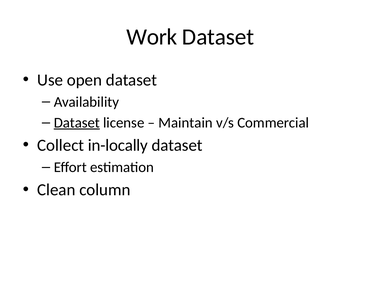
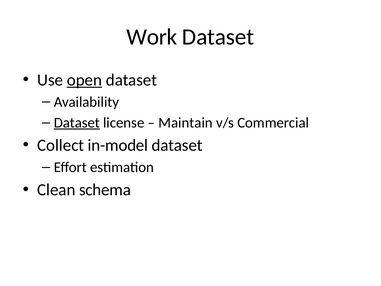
open underline: none -> present (84, 80)
in-locally: in-locally -> in-model (118, 145)
column: column -> schema (105, 190)
